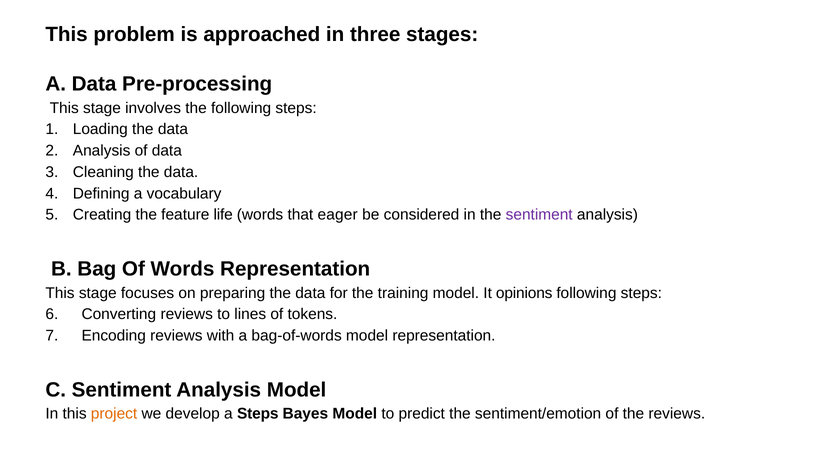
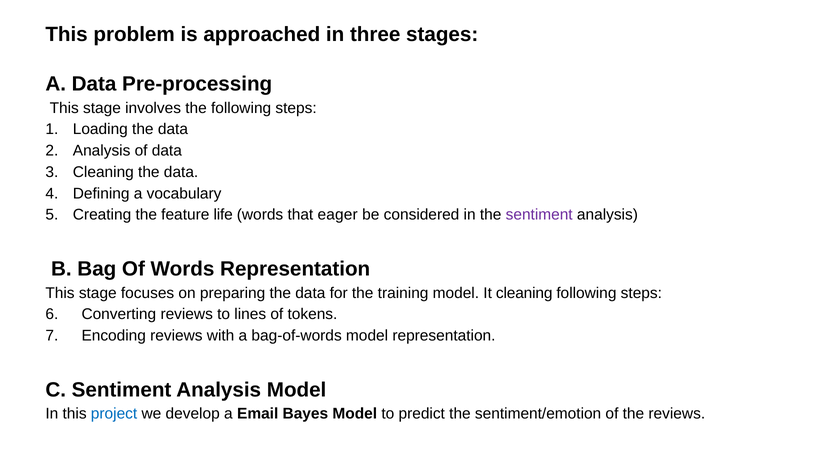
It opinions: opinions -> cleaning (524, 293)
project colour: orange -> blue (114, 414)
a Steps: Steps -> Email (258, 414)
